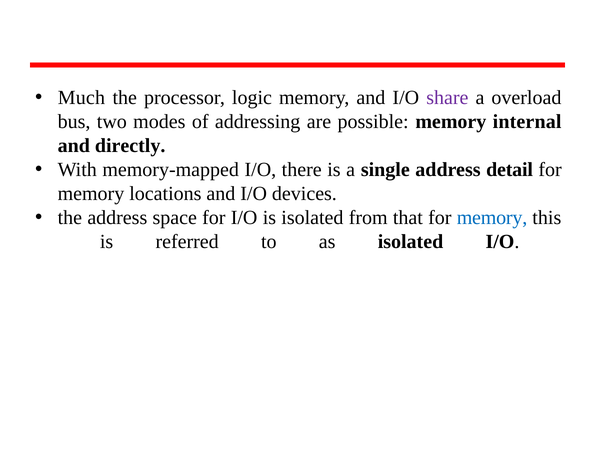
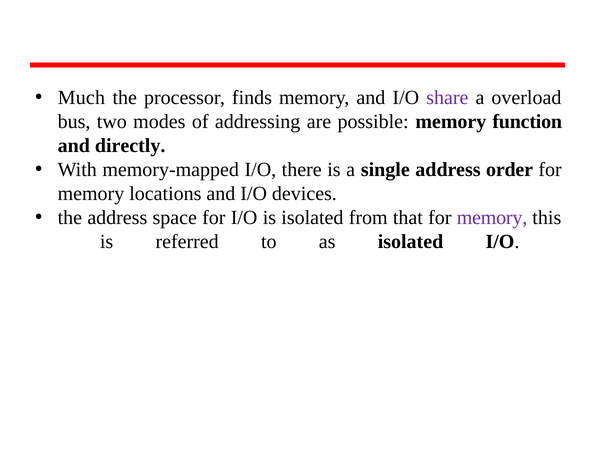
logic: logic -> finds (252, 98)
internal: internal -> function (527, 122)
detail: detail -> order (510, 170)
memory colour: blue -> purple (492, 218)
